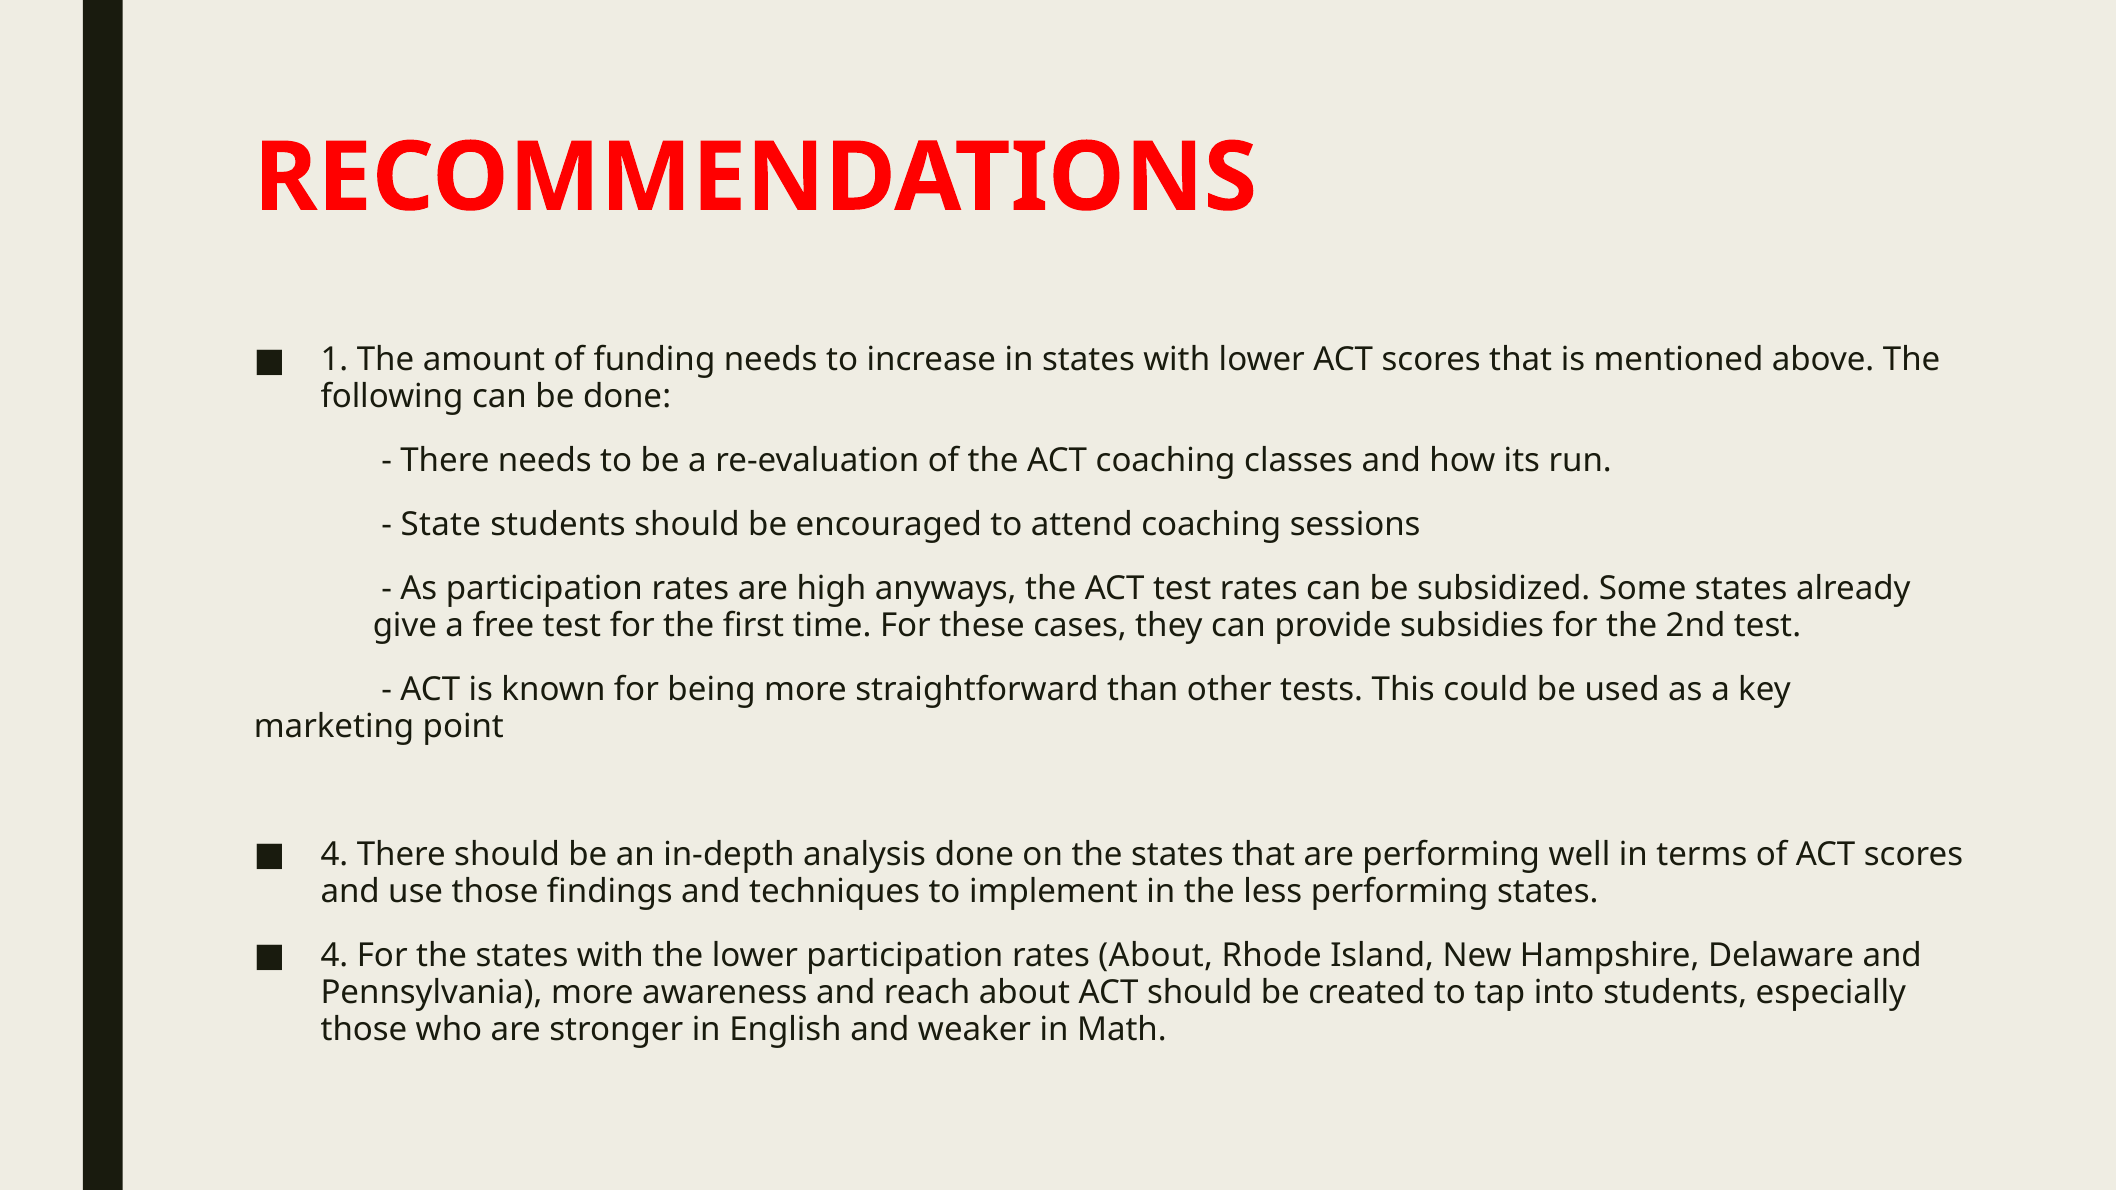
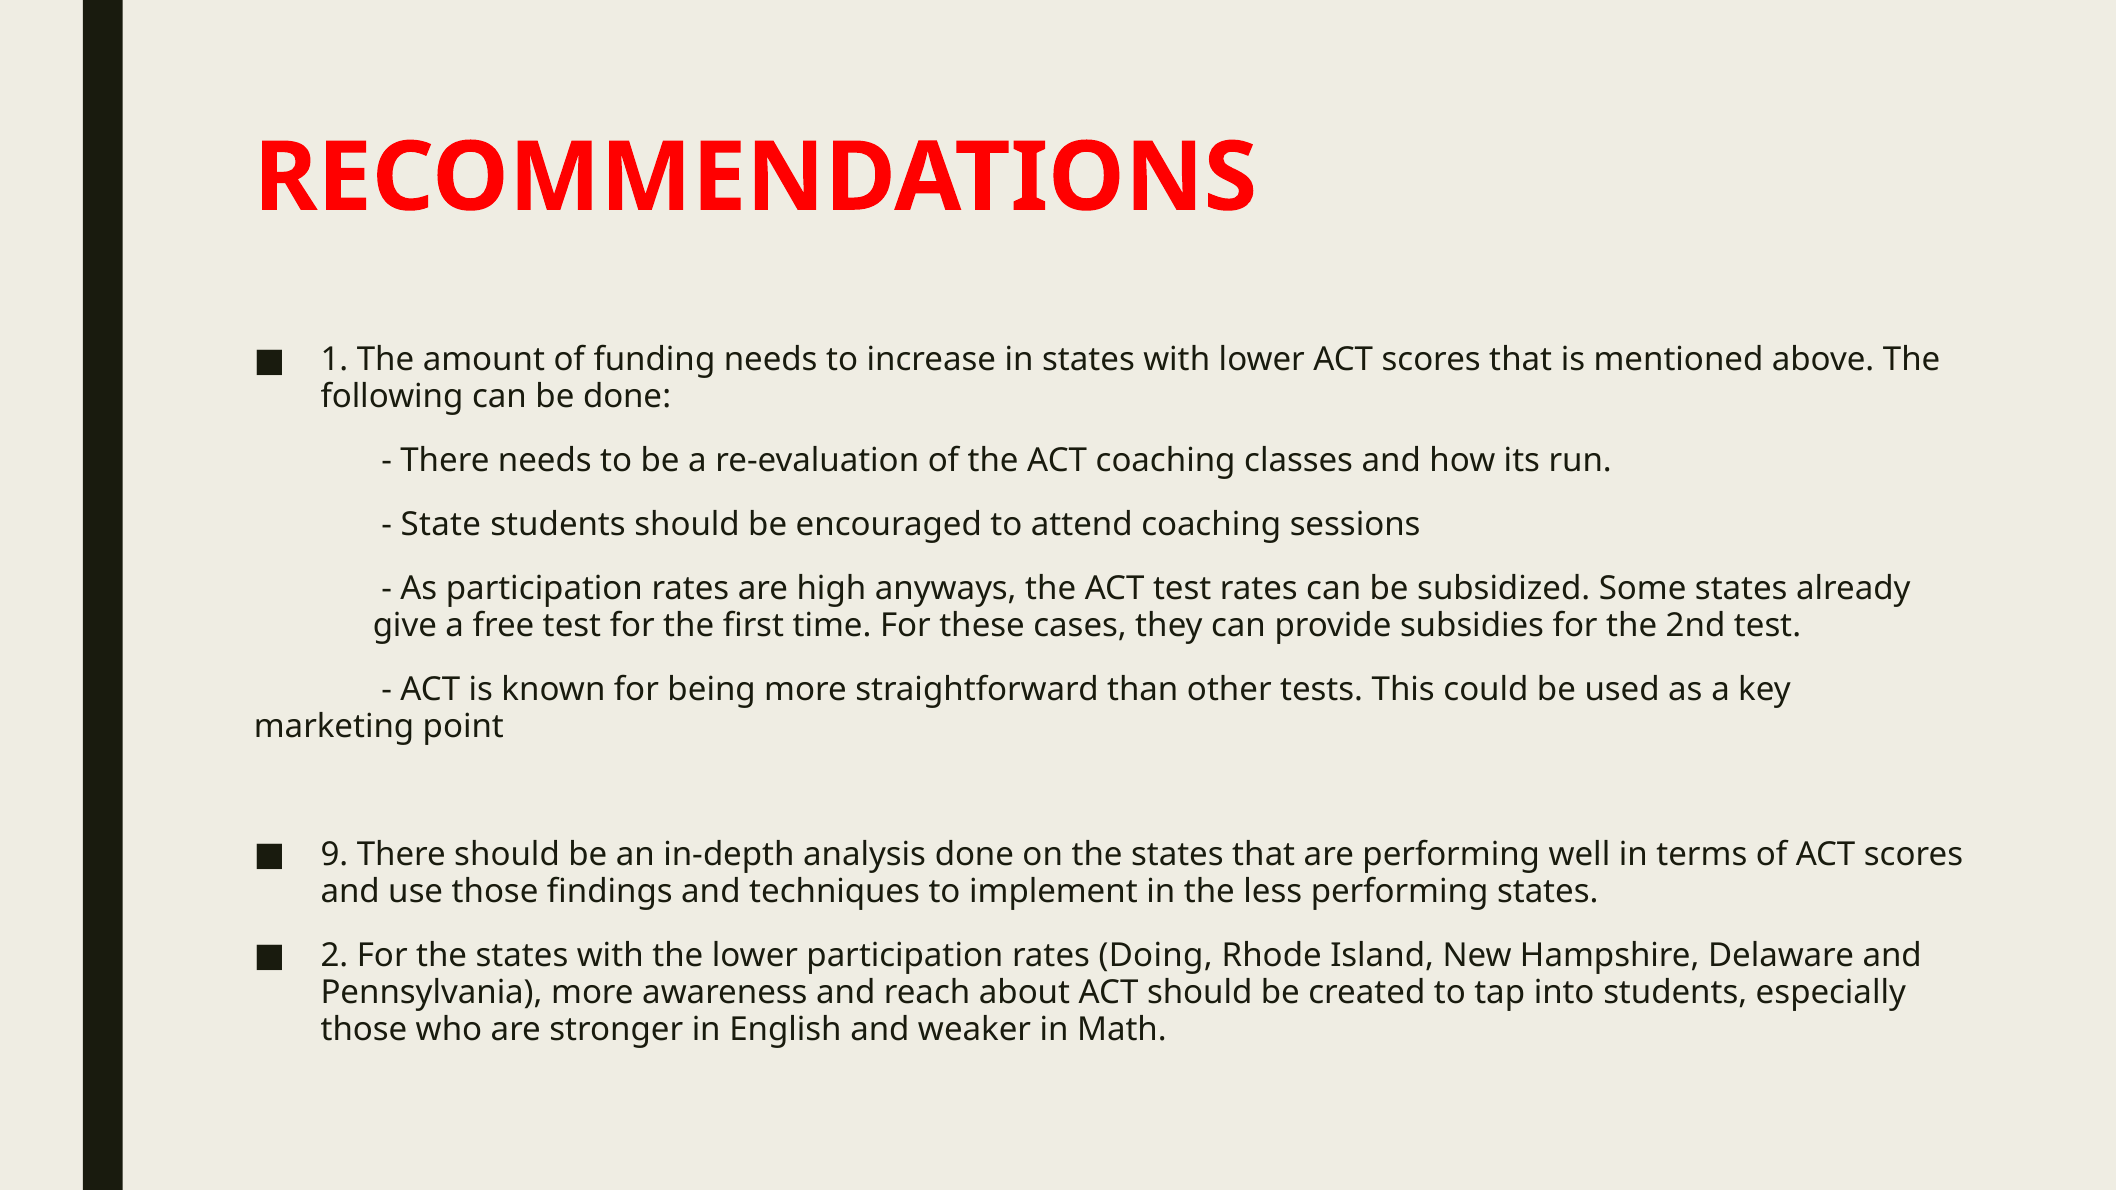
4: 4 -> 9 (334, 854)
4: 4 -> 2 (334, 956)
rates About: About -> Doing (1156, 956)
